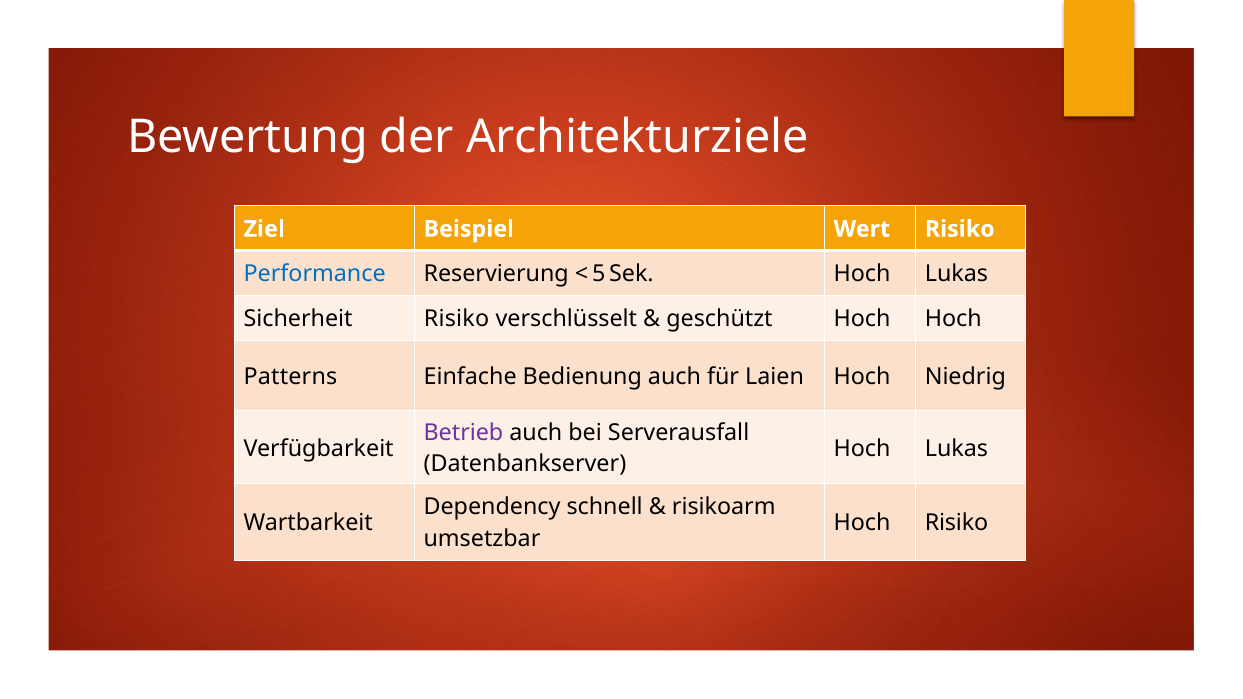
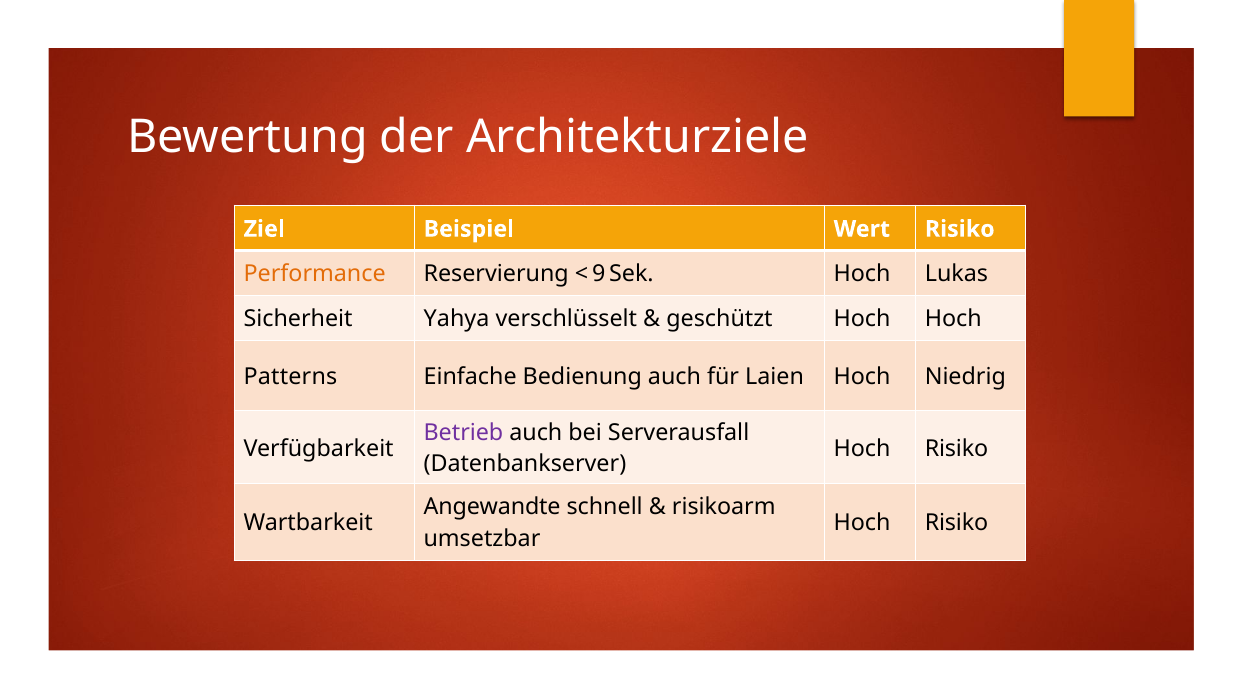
Performance colour: blue -> orange (315, 274)
5: 5 -> 9 (599, 274)
Sicherheit Risiko: Risiko -> Yahya (457, 319)
Lukas: Lukas -> Risiko (956, 449)
Dependency: Dependency -> Angewandte (492, 507)
